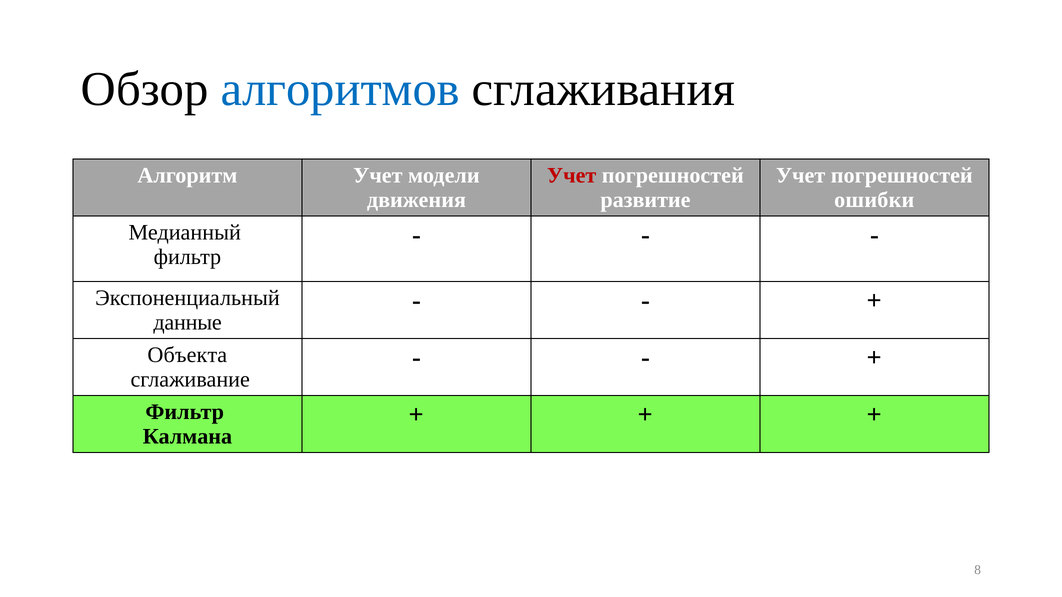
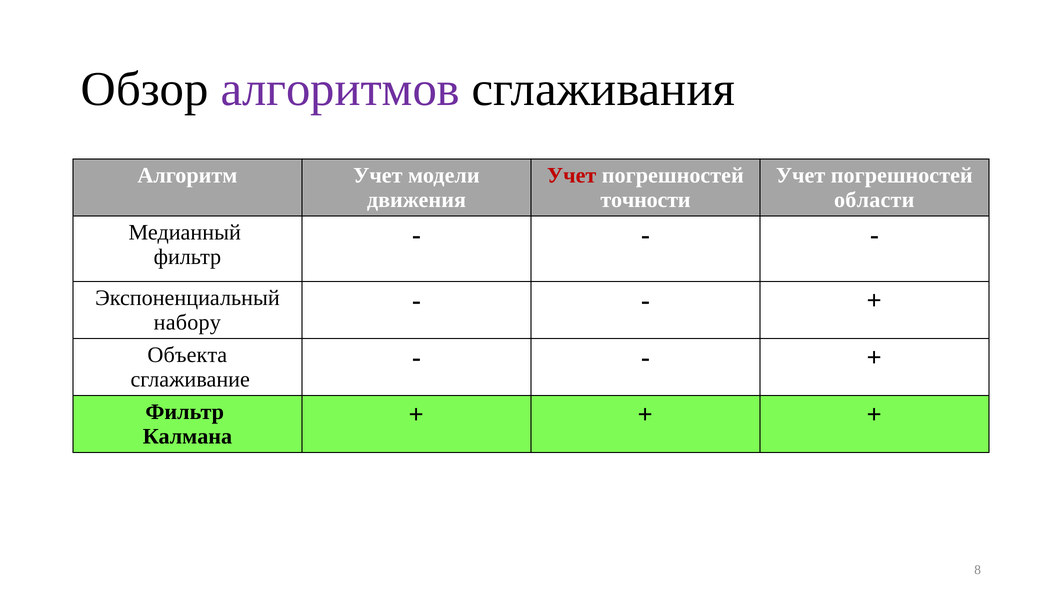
алгоритмов colour: blue -> purple (340, 89)
развитие: развитие -> точности (646, 200)
ошибки: ошибки -> области (874, 200)
данные: данные -> набору (187, 323)
